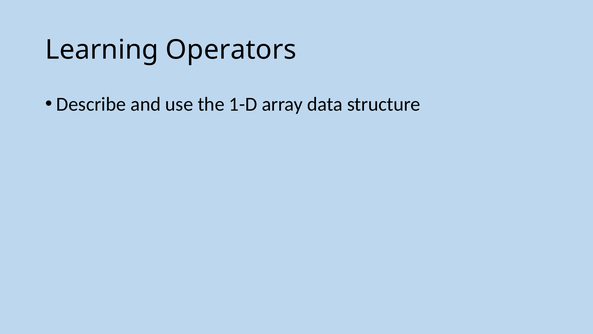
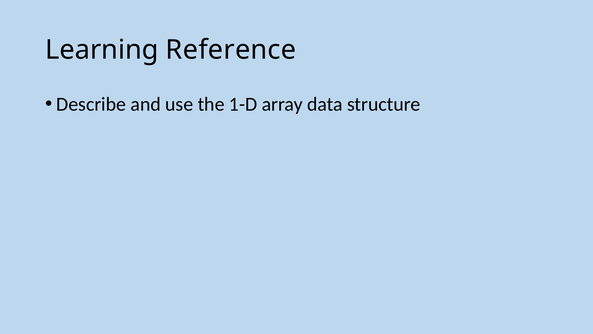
Operators: Operators -> Reference (231, 50)
